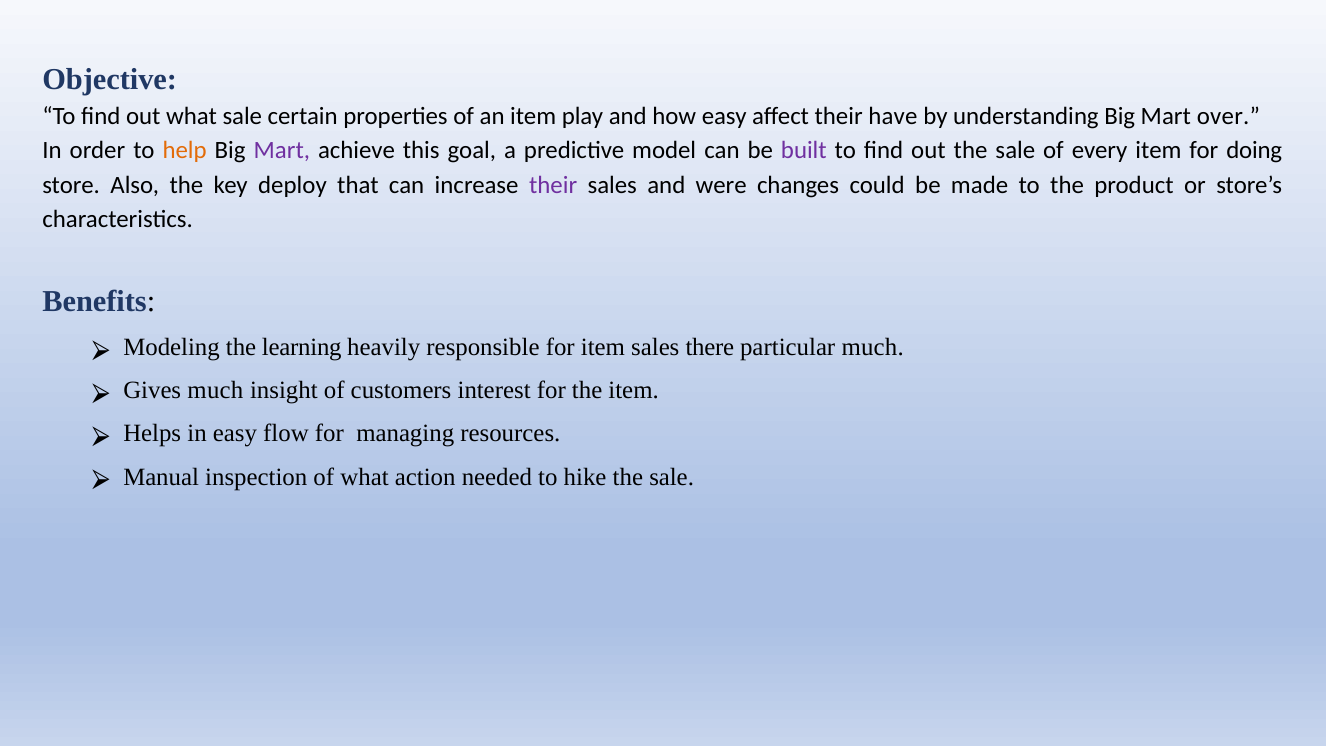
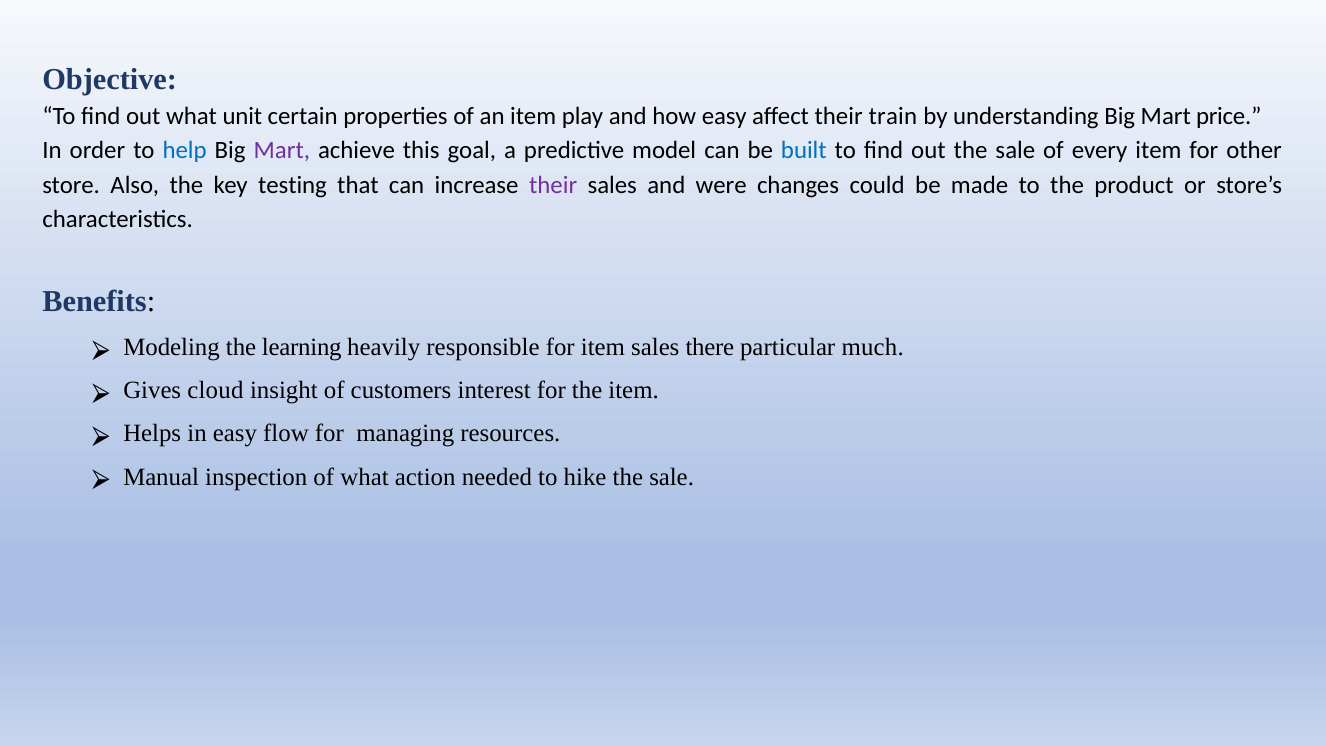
what sale: sale -> unit (242, 116)
have: have -> train (893, 116)
over: over -> price (1229, 116)
help colour: orange -> blue (185, 151)
built colour: purple -> blue (804, 151)
doing: doing -> other (1254, 151)
deploy: deploy -> testing (293, 185)
Gives much: much -> cloud (215, 391)
